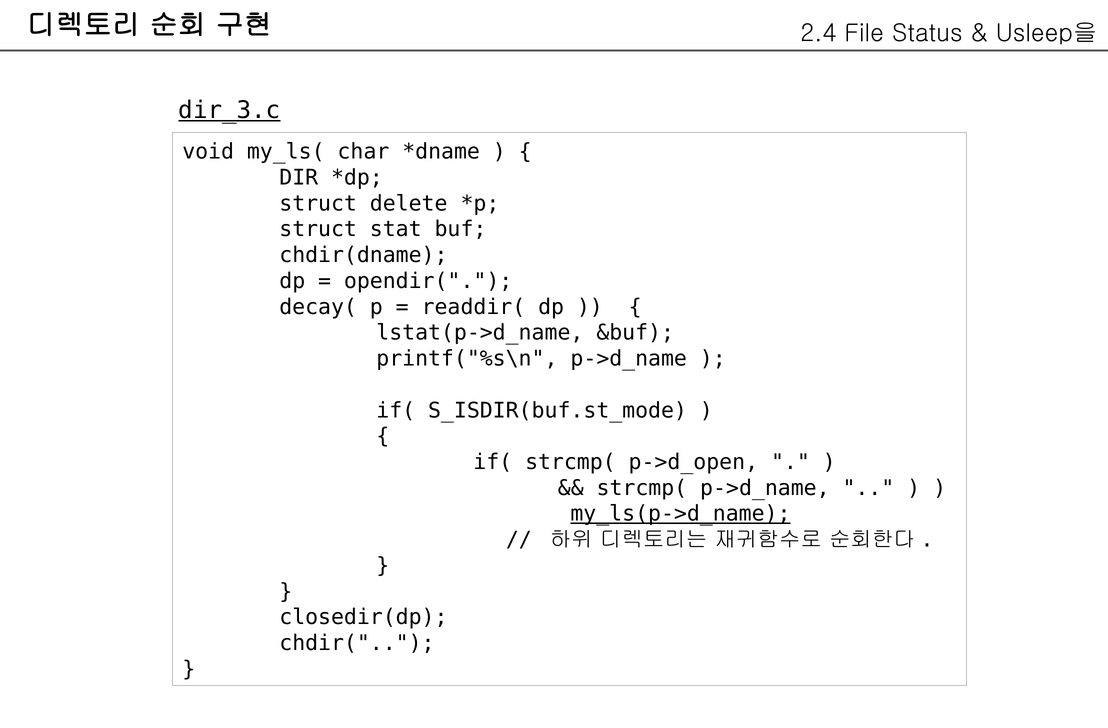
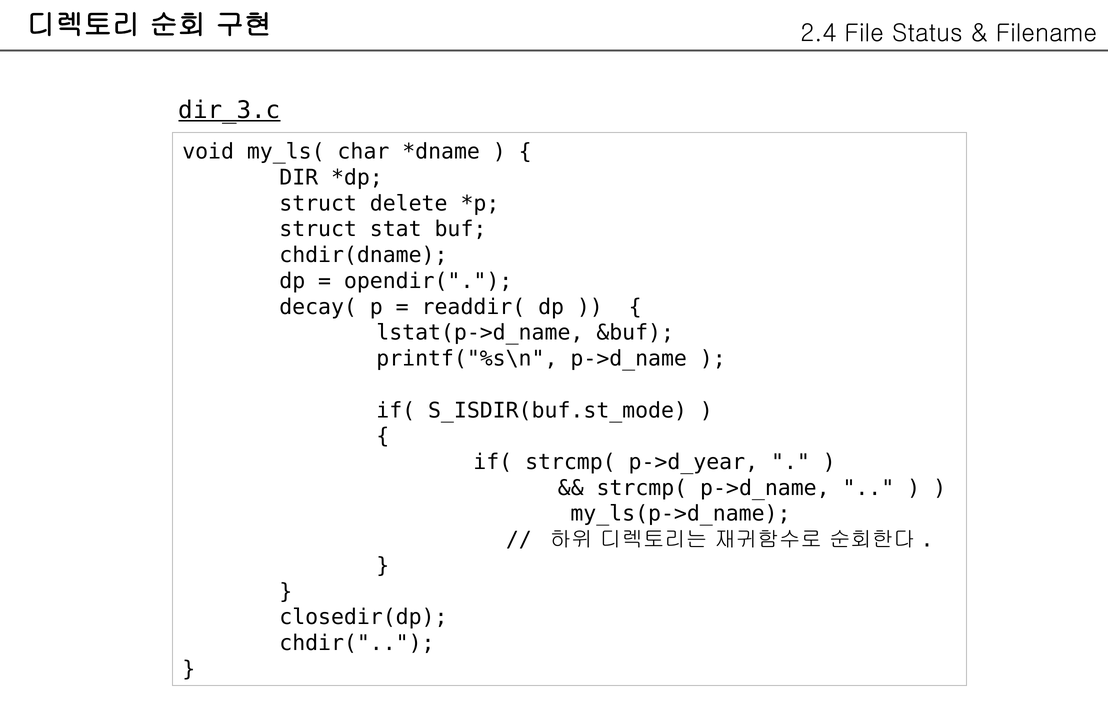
Usleep을: Usleep을 -> Filename (1046, 33)
p->d_open: p->d_open -> p->d_year (693, 462)
my_ls(p->d_name underline: present -> none (680, 514)
